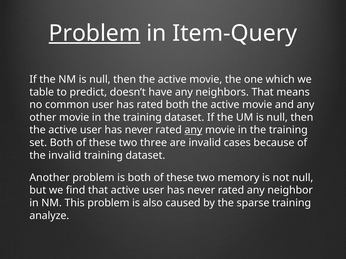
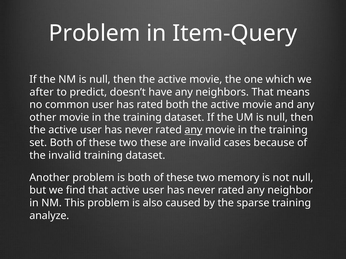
Problem underline: present -> none (95, 33)
table: table -> after (42, 92)
two three: three -> these (154, 143)
